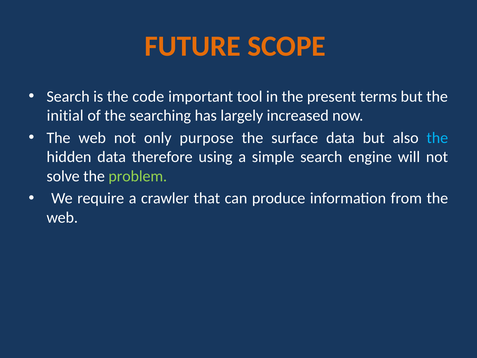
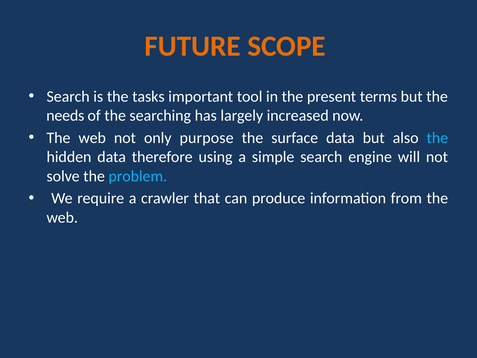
code: code -> tasks (148, 97)
initial: initial -> needs (65, 116)
problem colour: light green -> light blue (138, 176)
